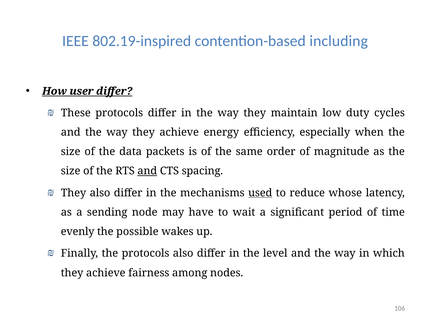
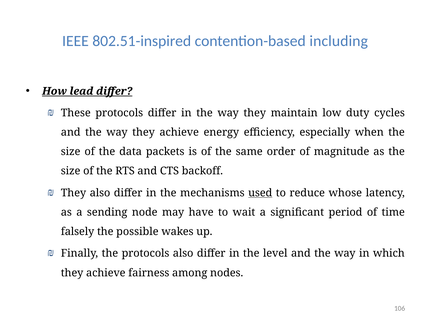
802.19-inspired: 802.19-inspired -> 802.51-inspired (142, 41)
user: user -> lead (82, 91)
and underline: present -> none (147, 171)
spacing: spacing -> backoff (202, 171)
evenly: evenly -> falsely (78, 232)
